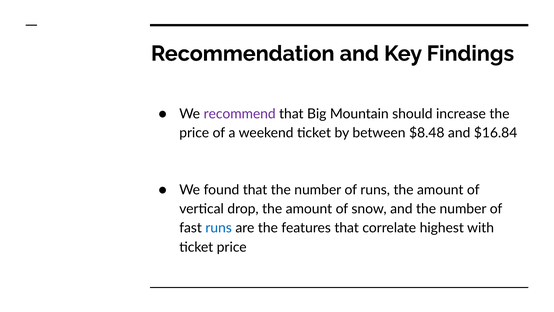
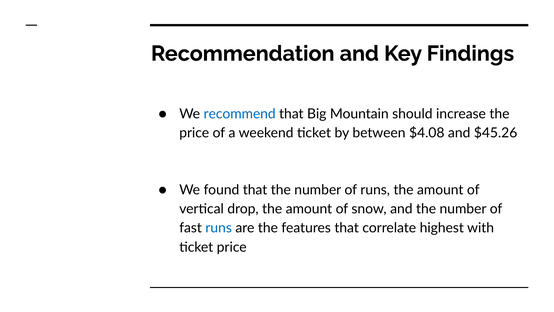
recommend colour: purple -> blue (240, 114)
$8.48: $8.48 -> $4.08 (427, 133)
$16.84: $16.84 -> $45.26 (496, 133)
